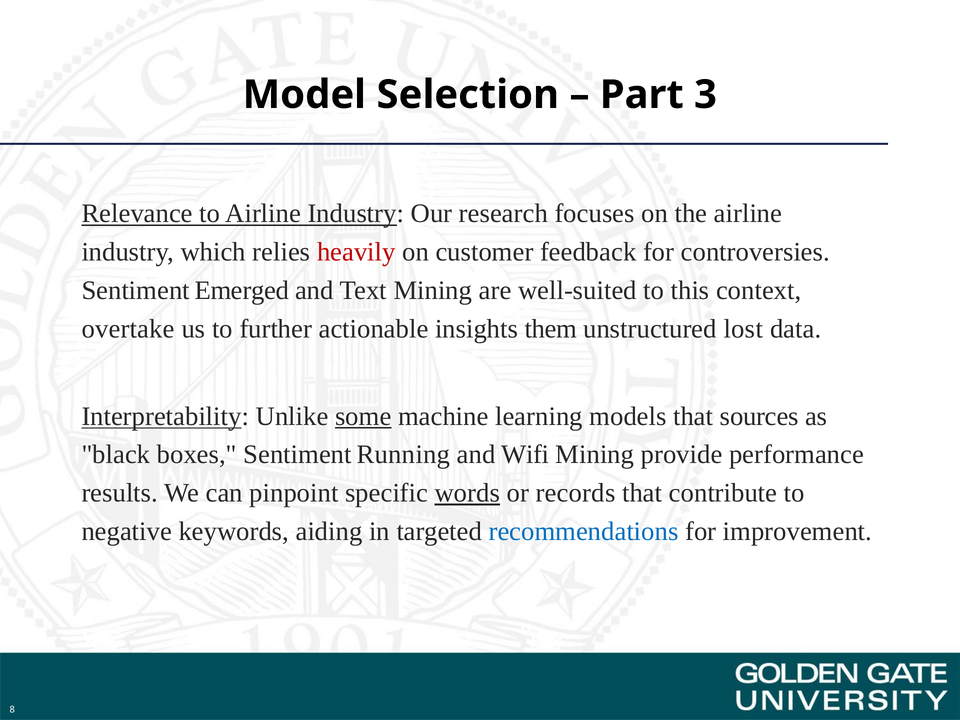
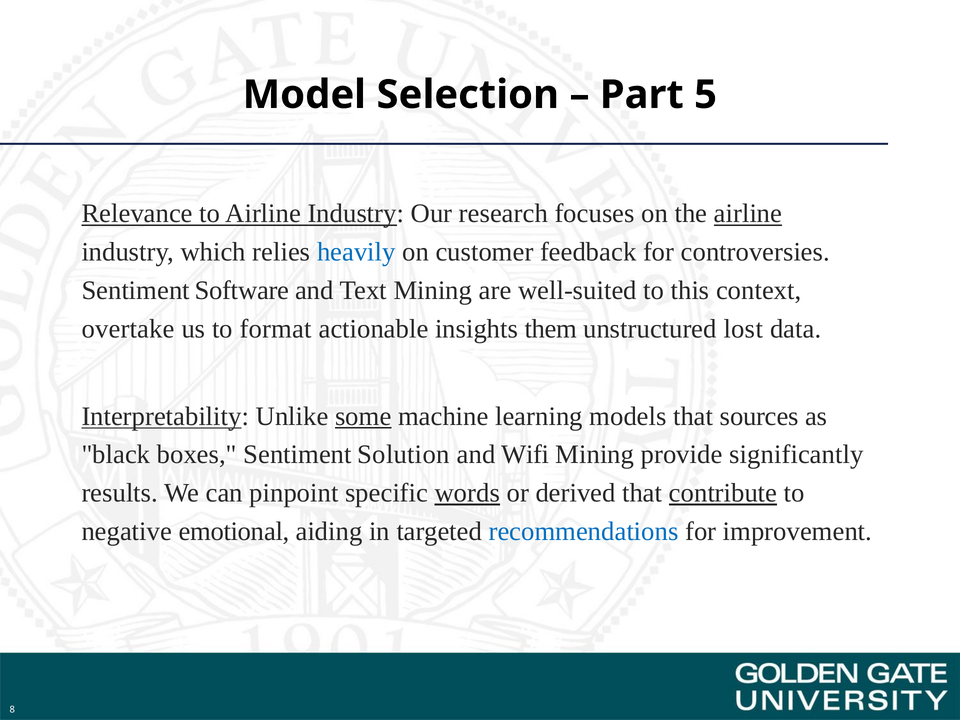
3: 3 -> 5 (706, 95)
airline underline: none -> present (748, 214)
heavily colour: red -> blue (356, 252)
Emerged: Emerged -> Software (242, 290)
further: further -> format (276, 329)
Running: Running -> Solution (403, 455)
performance: performance -> significantly (796, 455)
records: records -> derived (576, 493)
contribute underline: none -> present (723, 493)
keywords: keywords -> emotional (234, 531)
